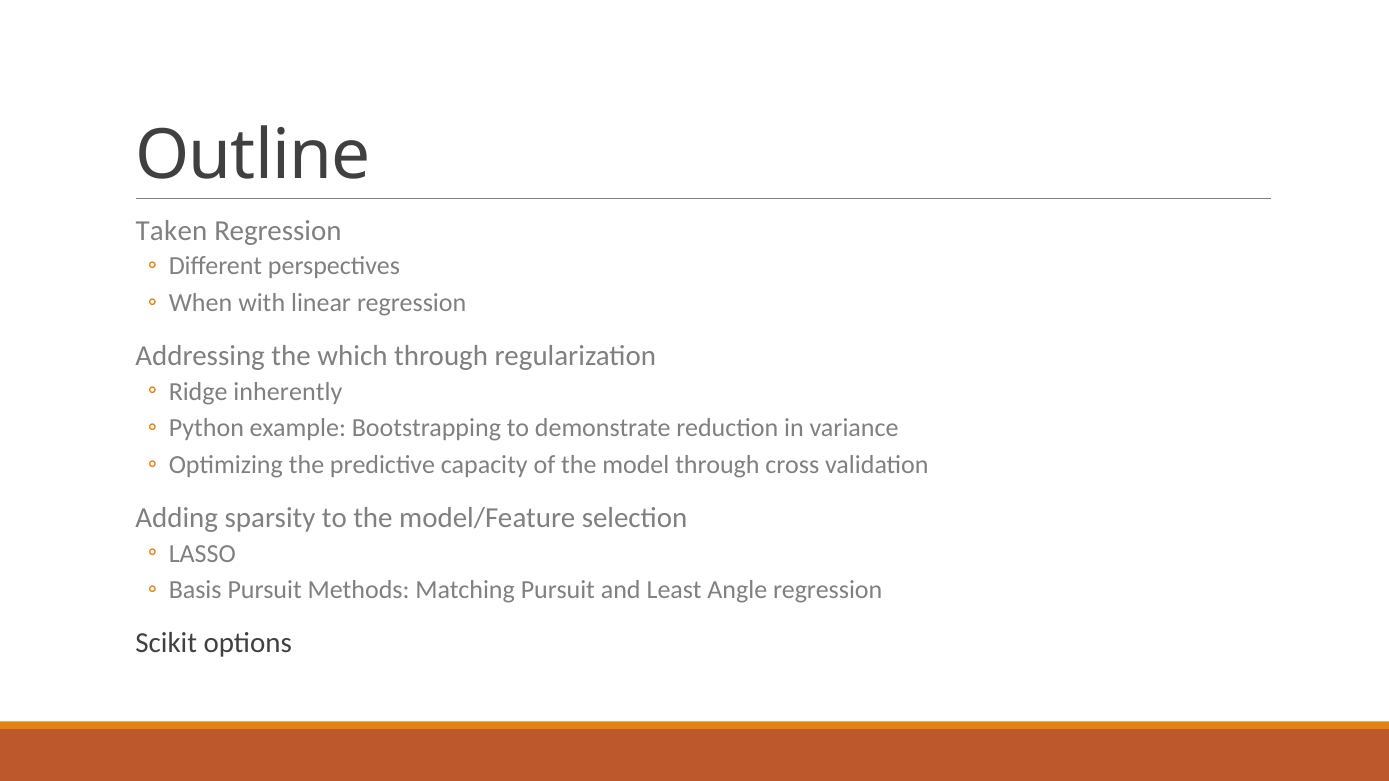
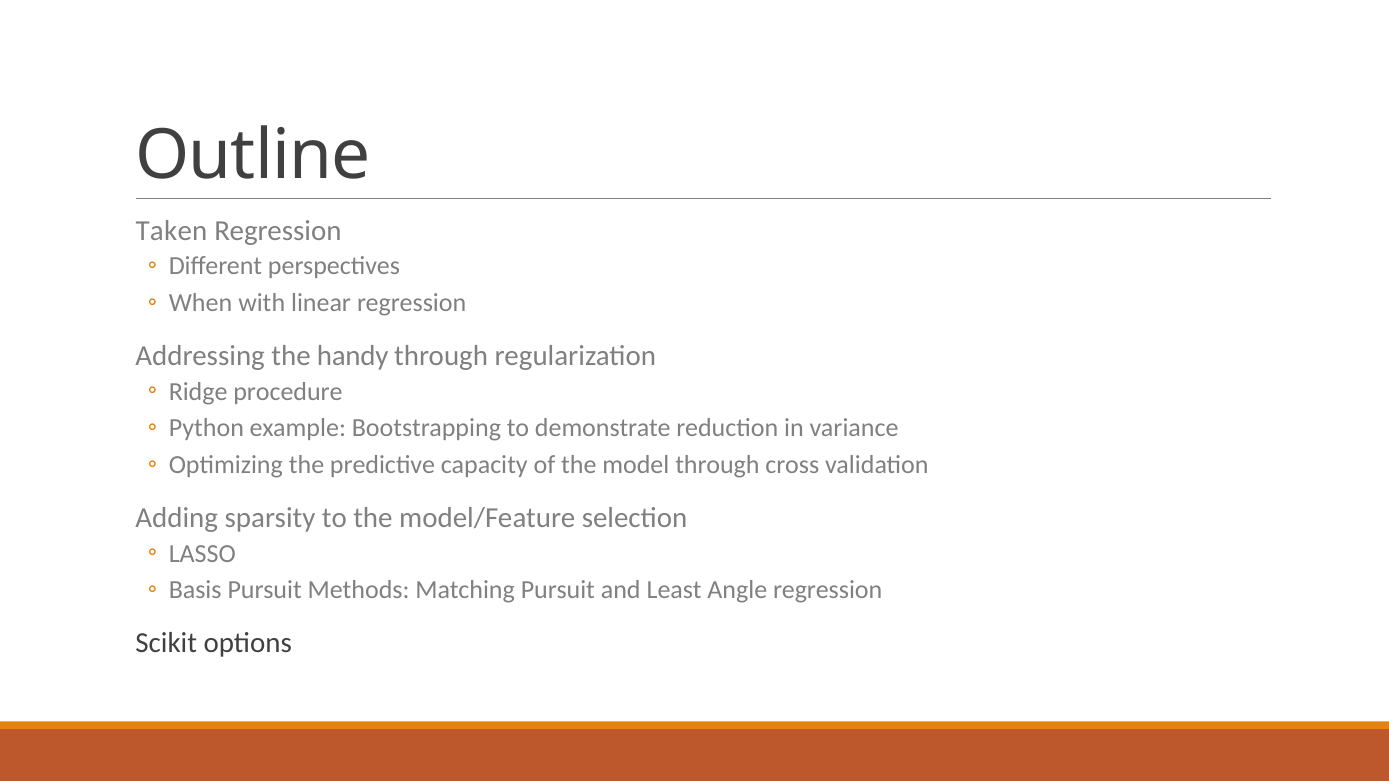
which: which -> handy (353, 356)
inherently: inherently -> procedure (288, 392)
